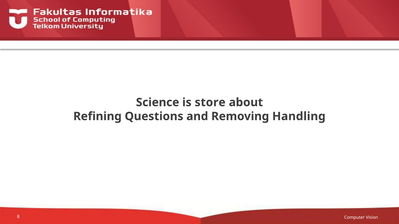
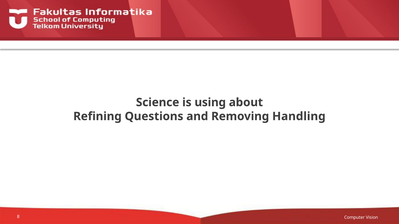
store: store -> using (210, 103)
